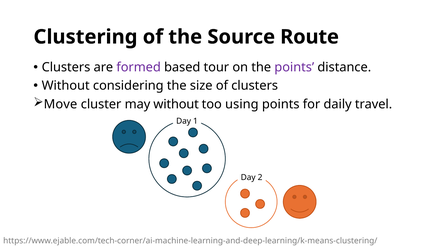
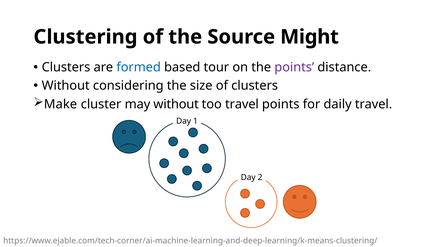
Route: Route -> Might (310, 37)
formed colour: purple -> blue (139, 67)
Move: Move -> Make (60, 104)
too using: using -> travel (242, 104)
